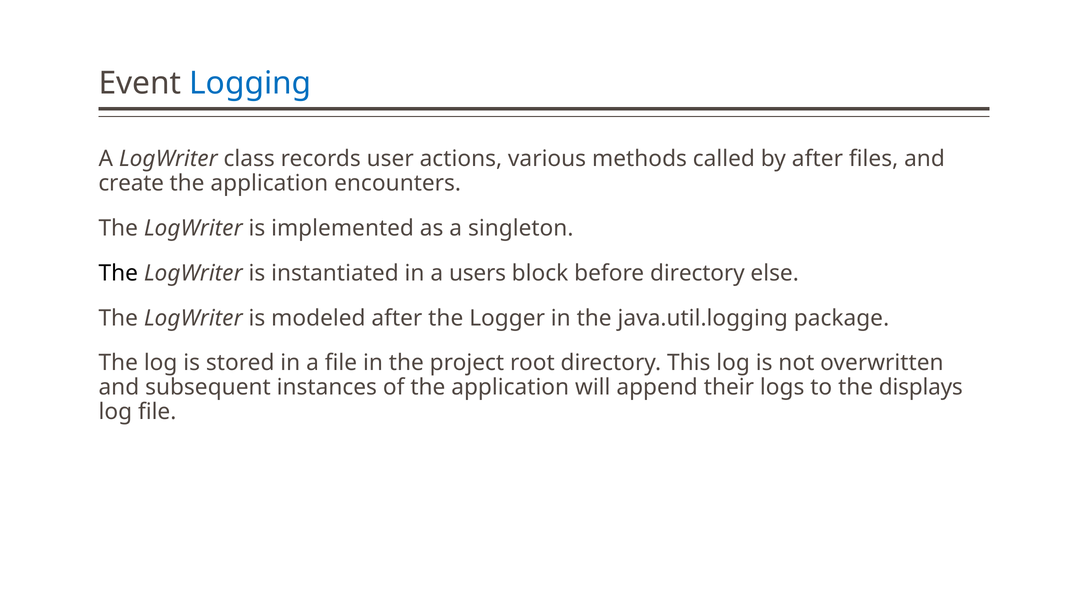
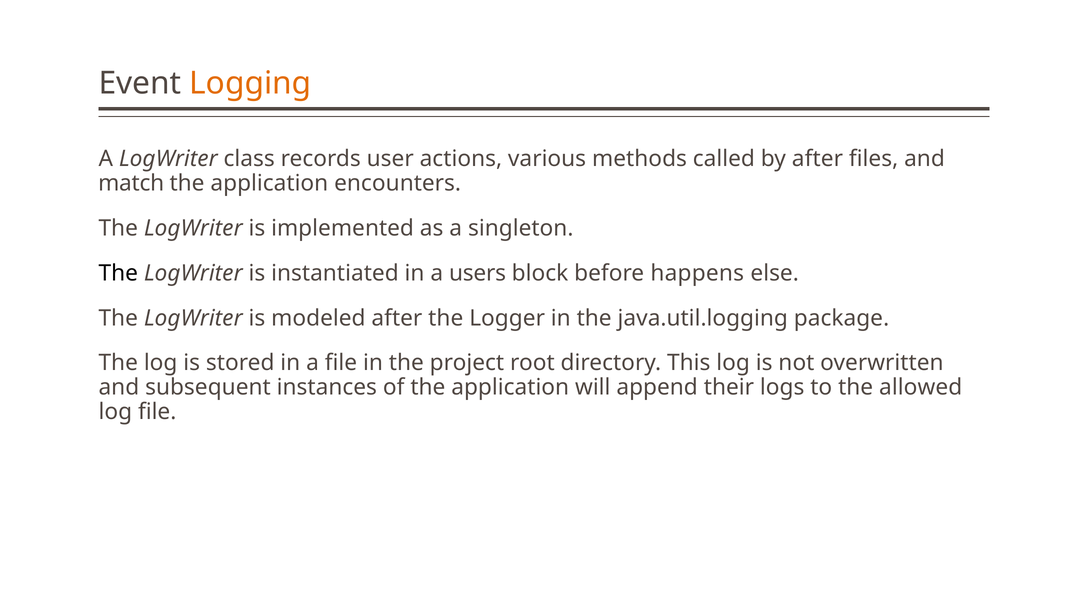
Logging colour: blue -> orange (250, 83)
create: create -> match (131, 183)
before directory: directory -> happens (697, 273)
displays: displays -> allowed (921, 387)
